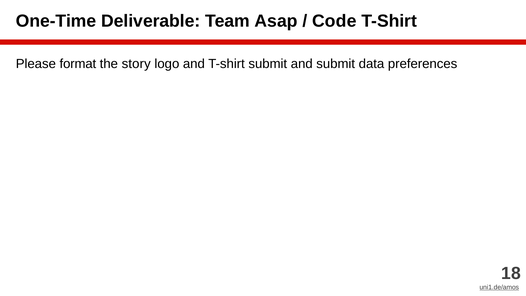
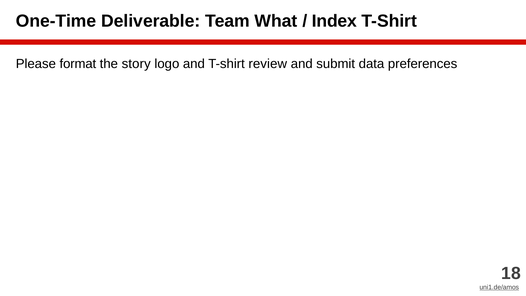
Asap: Asap -> What (276, 21)
Code: Code -> Index (334, 21)
T-shirt submit: submit -> review (268, 64)
